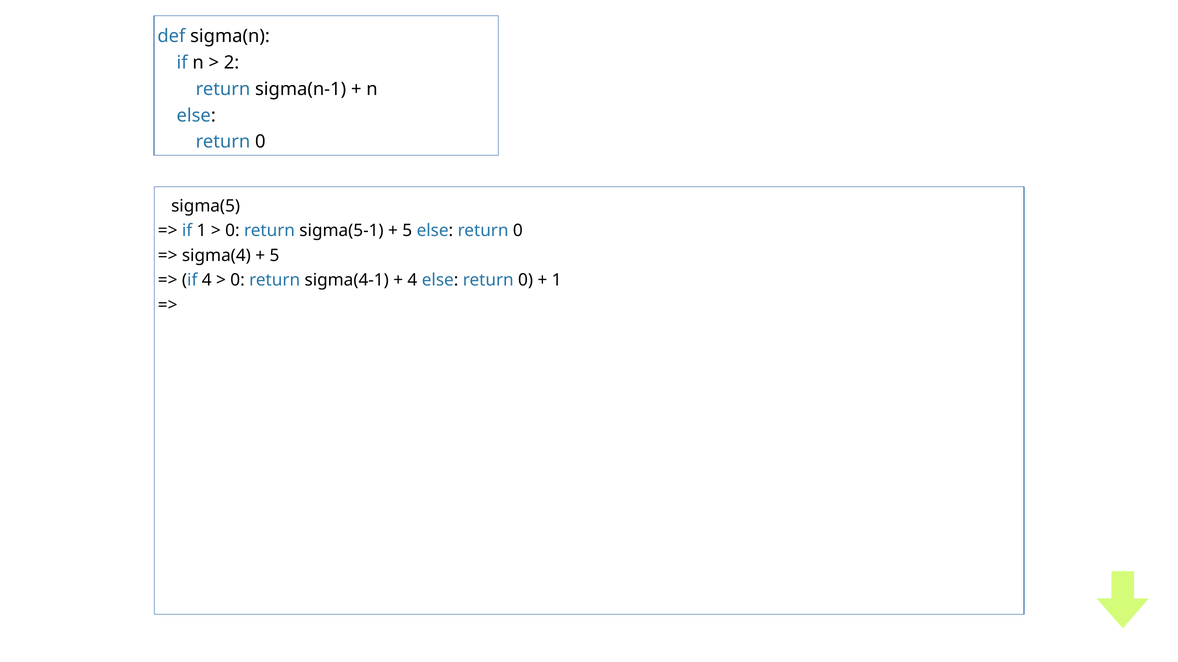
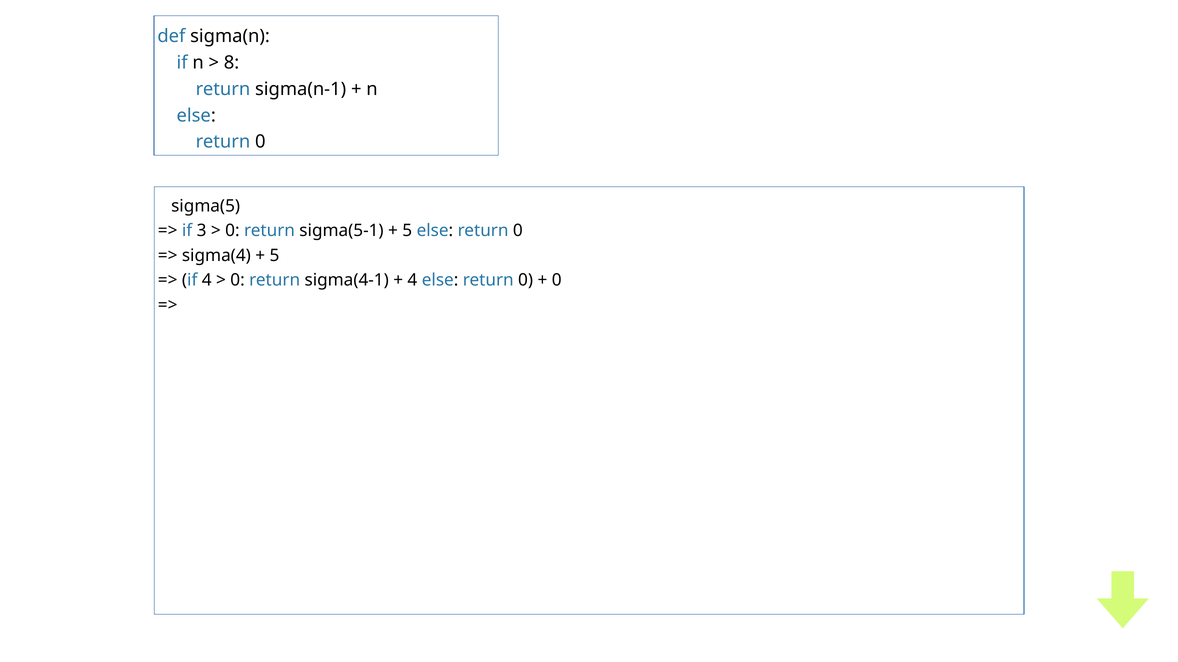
2: 2 -> 8 (232, 63)
if 1: 1 -> 3 (202, 231)
1: 1 -> 0 (557, 280)
